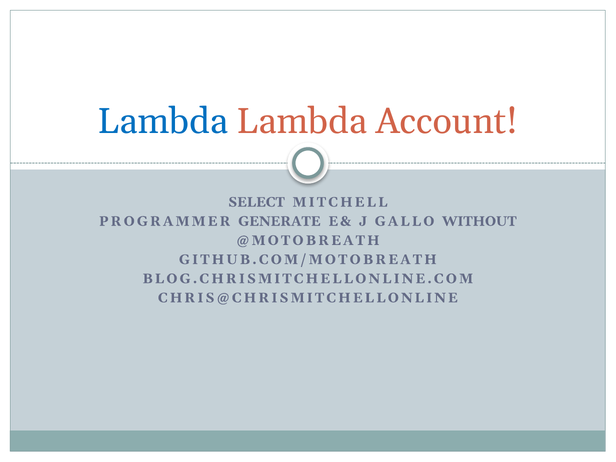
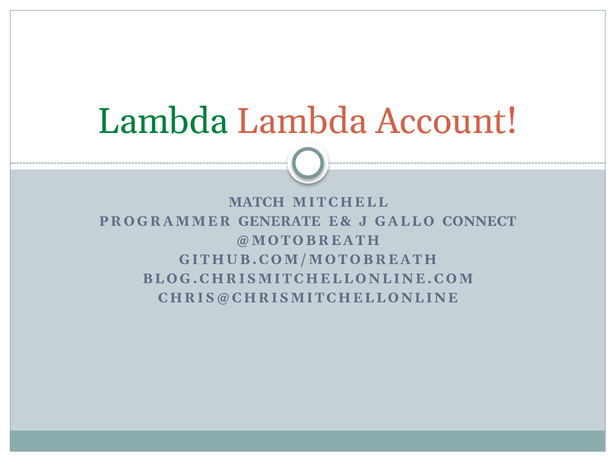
Lambda colour: blue -> green (163, 122)
SELECT: SELECT -> MATCH (256, 202)
WITHOUT: WITHOUT -> CONNECT (479, 221)
